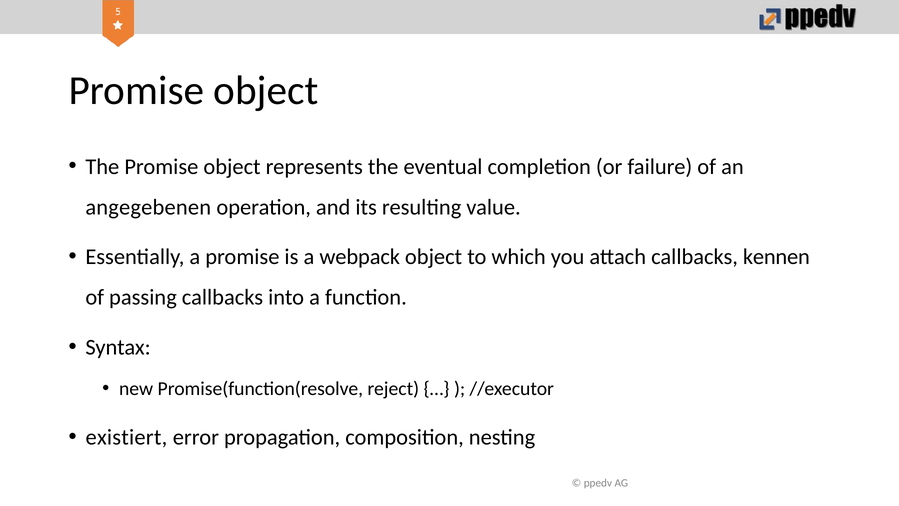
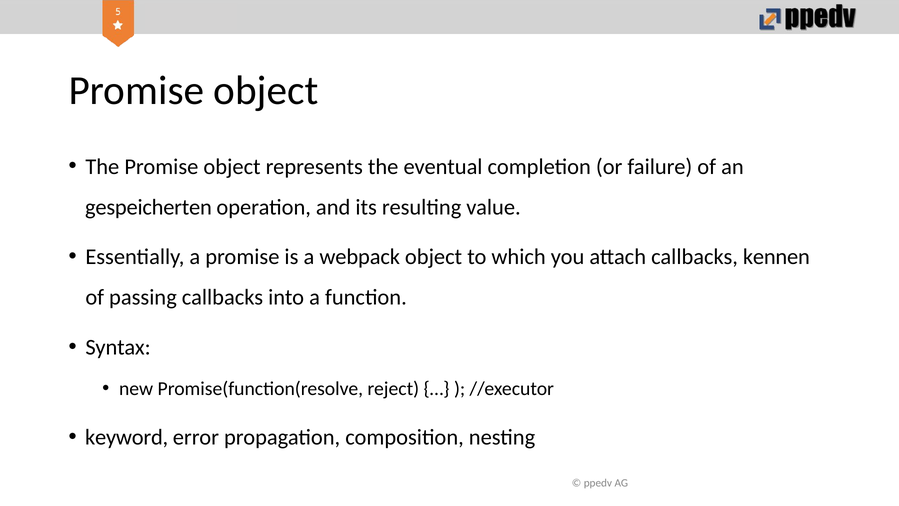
angegebenen: angegebenen -> gespeicherten (148, 207)
existiert: existiert -> keyword (127, 437)
